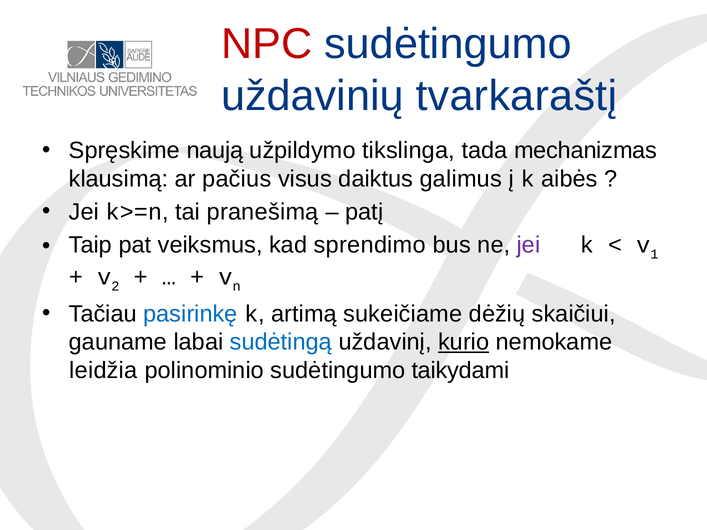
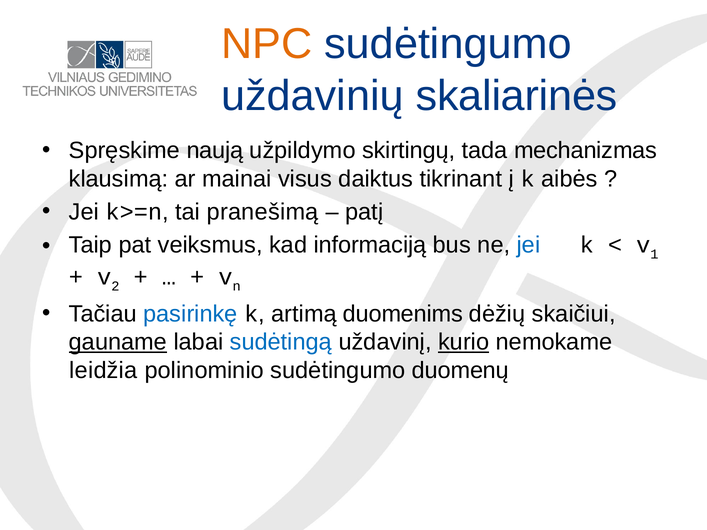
NPC colour: red -> orange (267, 44)
tvarkaraštį: tvarkaraštį -> skaliarinės (517, 96)
tikslinga: tikslinga -> skirtingų (409, 151)
pačius: pačius -> mainai (237, 179)
galimus: galimus -> tikrinant (461, 179)
sprendimo: sprendimo -> informaciją (370, 245)
jei colour: purple -> blue (529, 245)
sukeičiame: sukeičiame -> duomenims (403, 314)
gauname underline: none -> present (118, 342)
taikydami: taikydami -> duomenų (460, 371)
